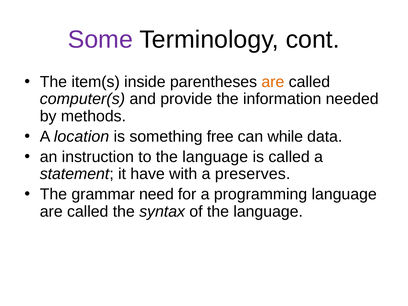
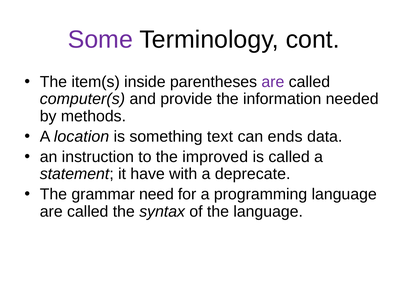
are colour: orange -> purple (273, 82)
free: free -> text (220, 137)
while: while -> ends (285, 137)
to the language: language -> improved (215, 157)
preserves: preserves -> deprecate (253, 174)
